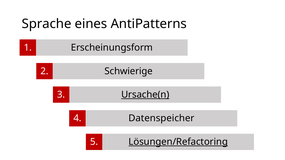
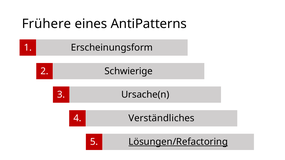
Sprache: Sprache -> Frühere (46, 24)
Ursache(n underline: present -> none (145, 95)
Datenspeicher: Datenspeicher -> Verständliches (162, 118)
